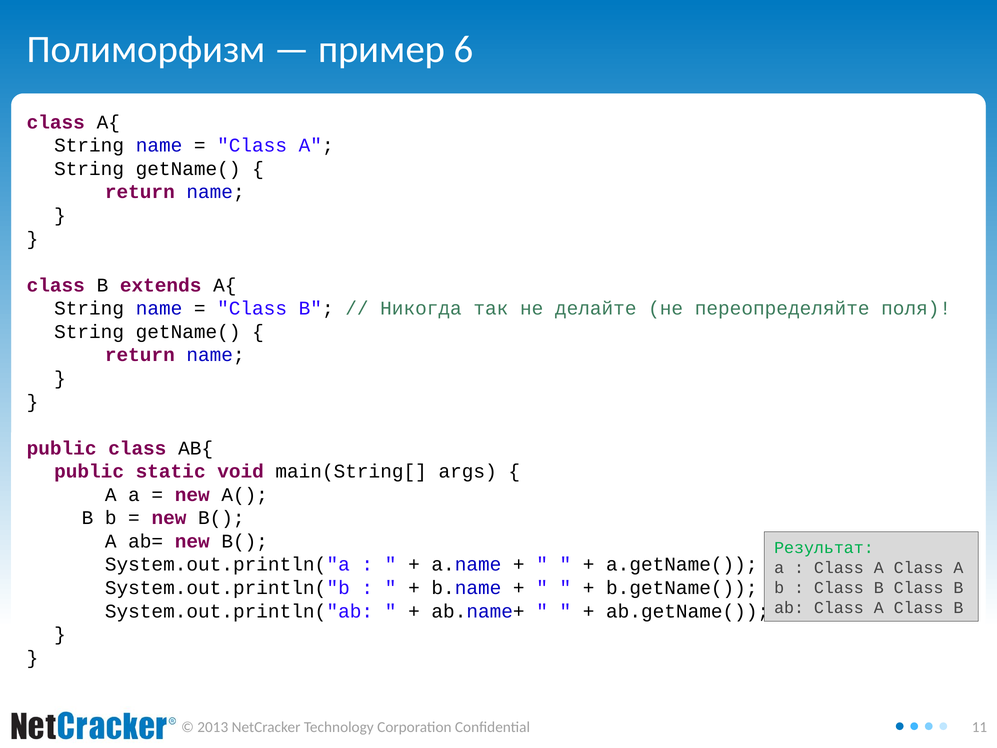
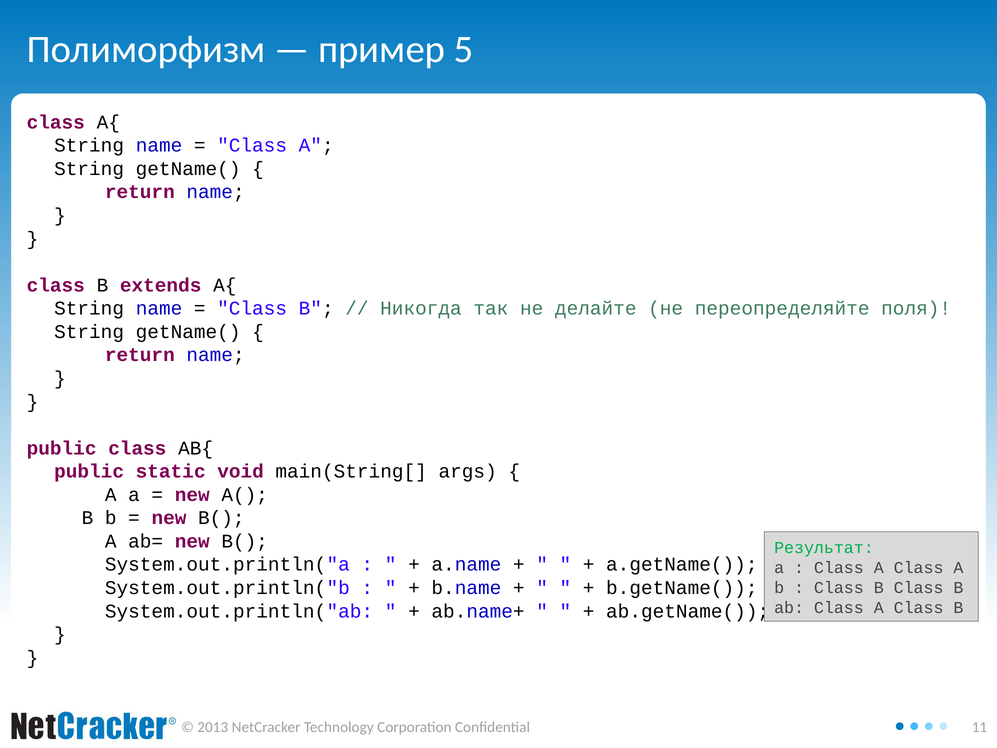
6: 6 -> 5 (464, 49)
